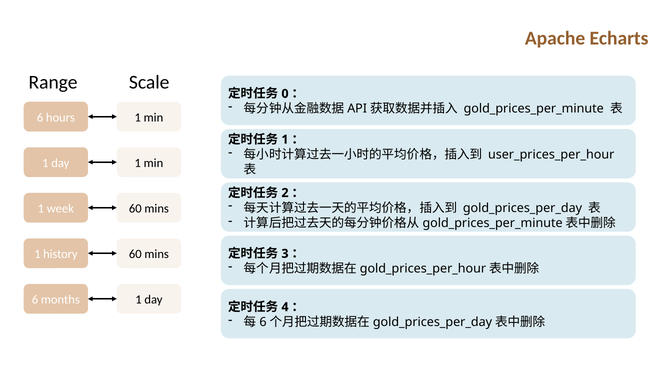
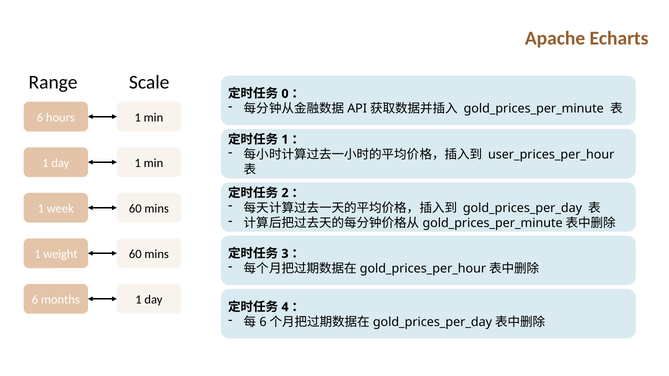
history: history -> weight (60, 254)
